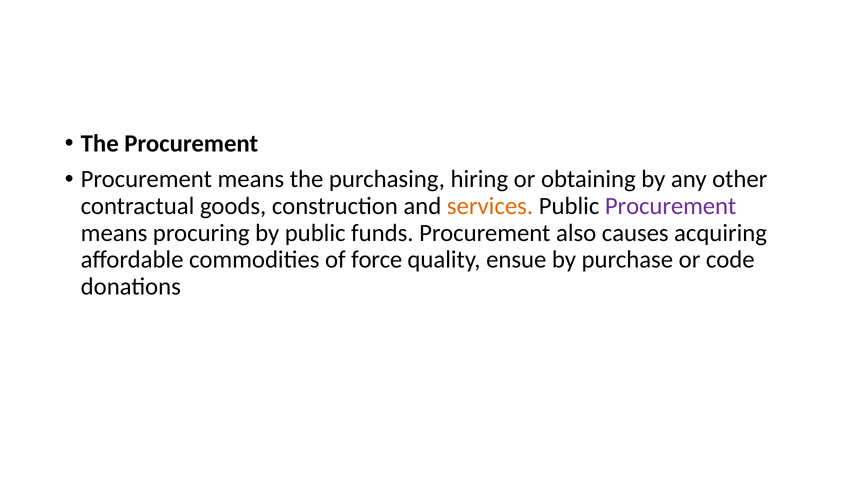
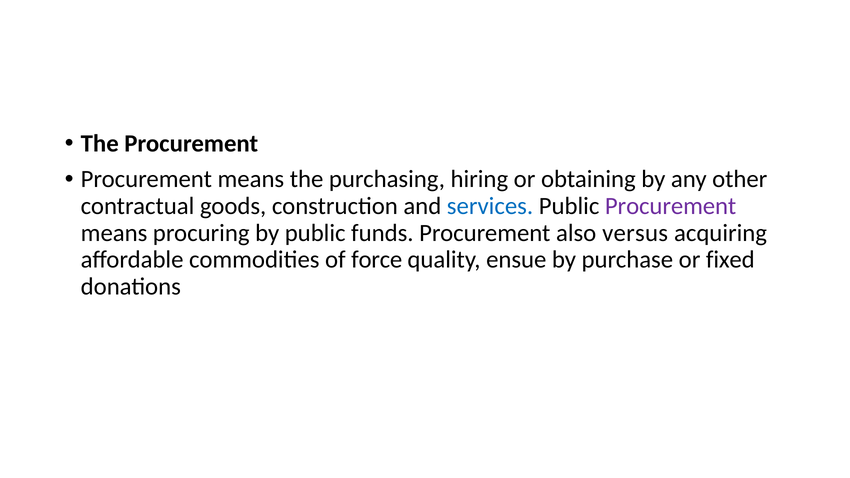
services colour: orange -> blue (490, 206)
causes: causes -> versus (635, 233)
code: code -> fixed (730, 260)
